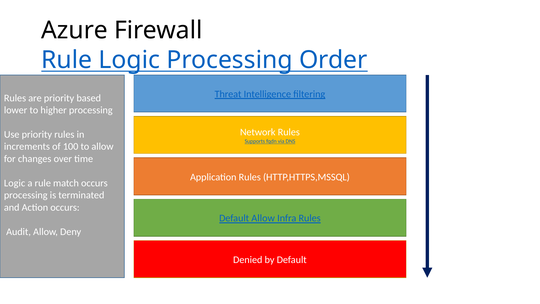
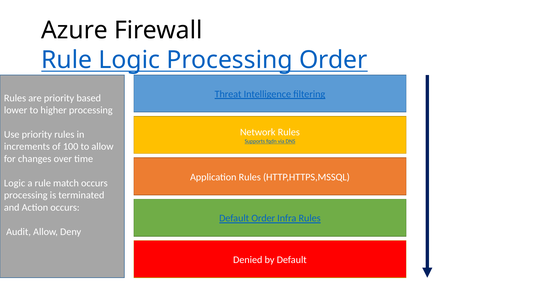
Default Allow: Allow -> Order (263, 218)
